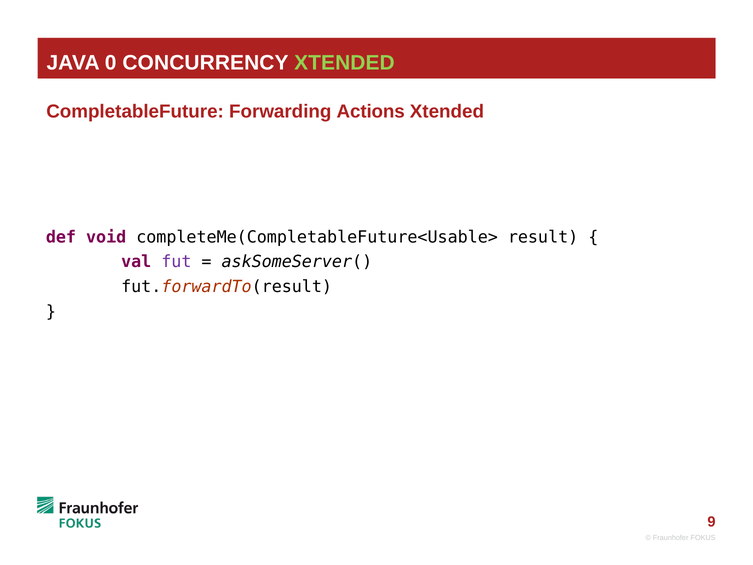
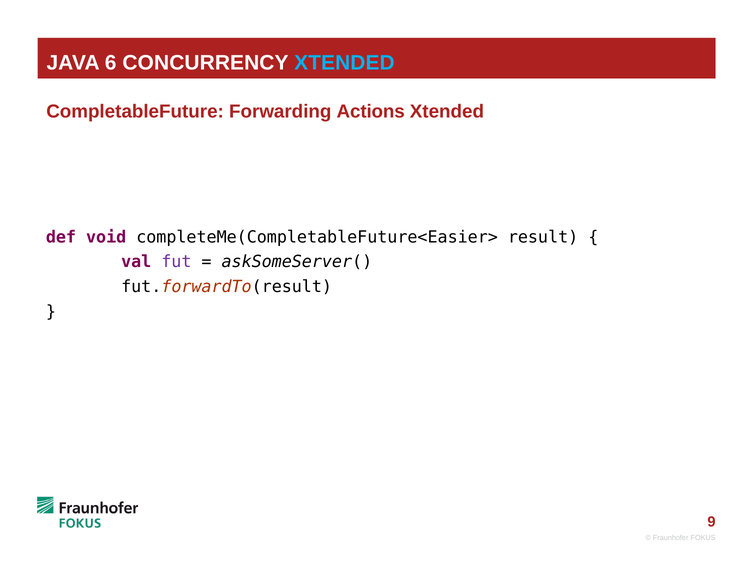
0: 0 -> 6 (111, 63)
XTENDED colour: light green -> light blue (344, 63)
completeMe(CompletableFuture<Usable>: completeMe(CompletableFuture<Usable> -> completeMe(CompletableFuture<Easier> (317, 237)
